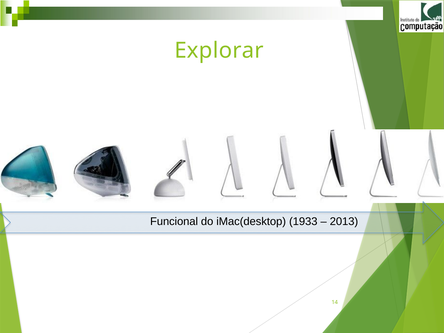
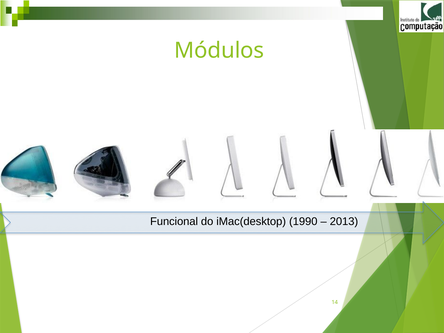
Explorar: Explorar -> Módulos (219, 51)
1933: 1933 -> 1990 (303, 222)
